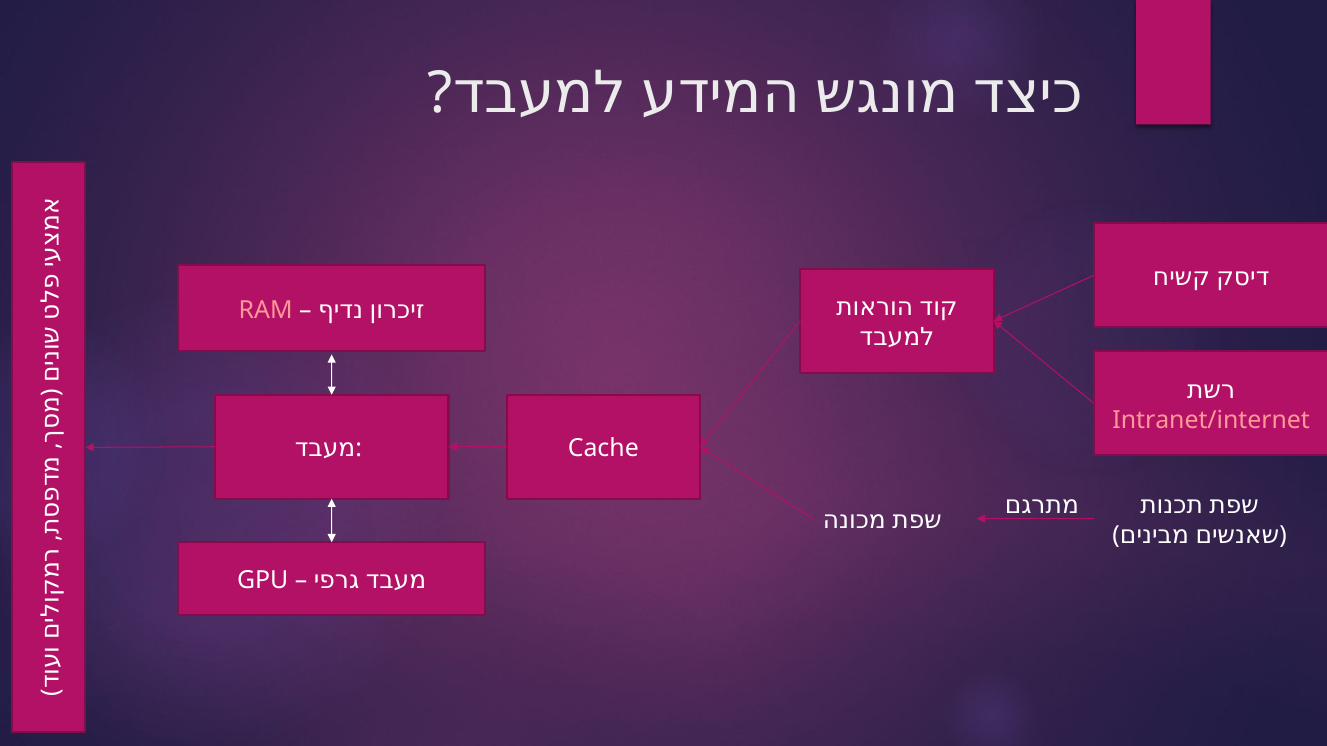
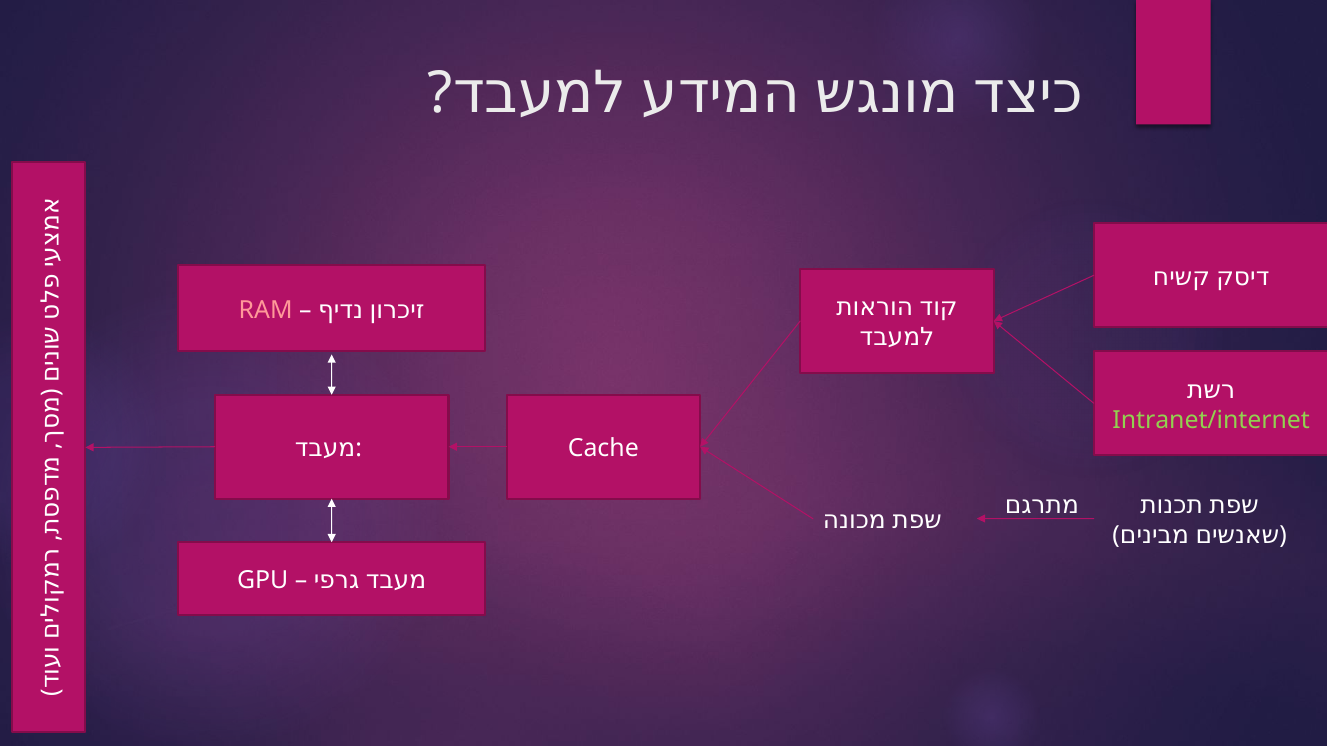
Intranet/internet colour: pink -> light green (1211, 420)
